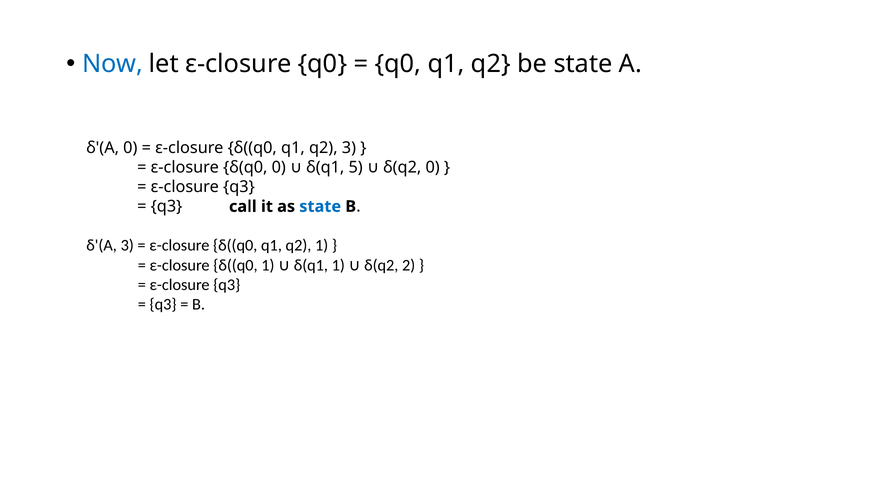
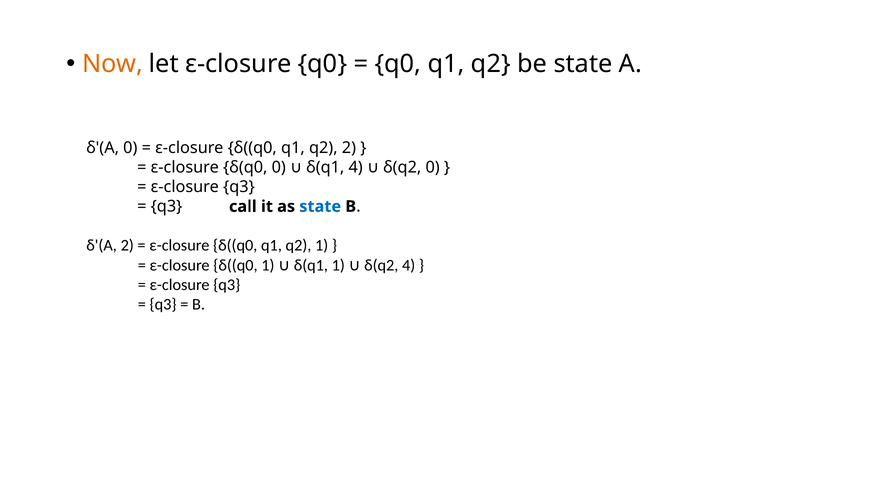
Now colour: blue -> orange (113, 64)
q2 3: 3 -> 2 (349, 148)
δ(q1 5: 5 -> 4 (356, 167)
δ'(A 3: 3 -> 2 (127, 246)
2: 2 -> 4 (409, 265)
